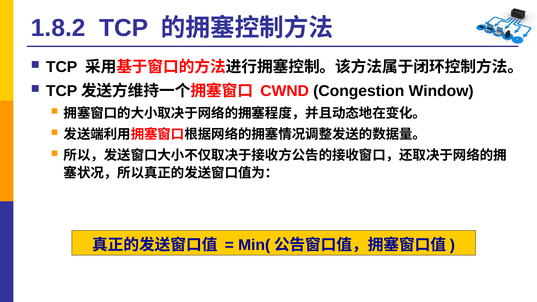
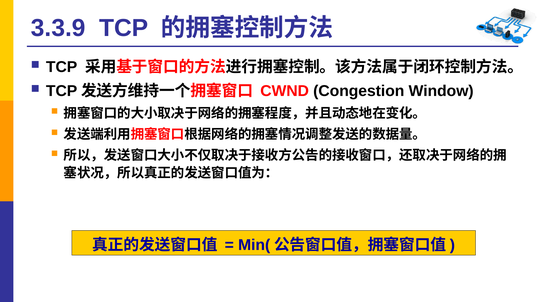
1.8.2: 1.8.2 -> 3.3.9 (58, 28)
